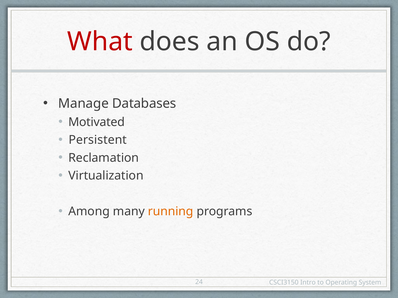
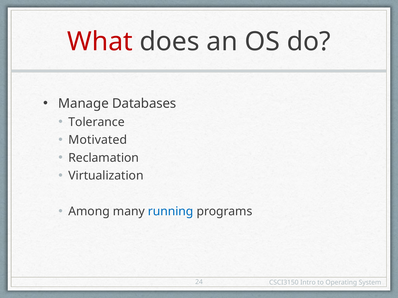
Motivated: Motivated -> Tolerance (97, 122)
Persistent: Persistent -> Motivated (98, 140)
running colour: orange -> blue (171, 212)
